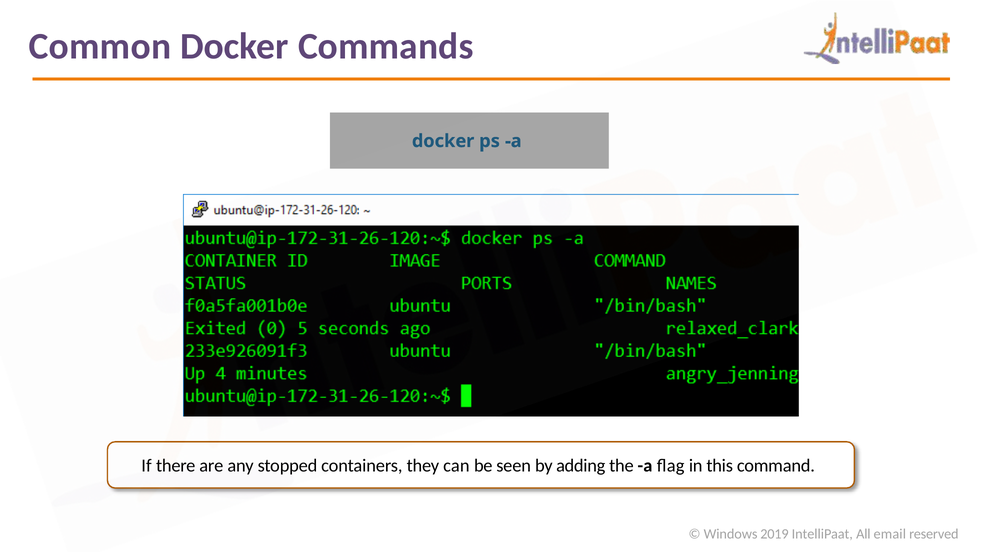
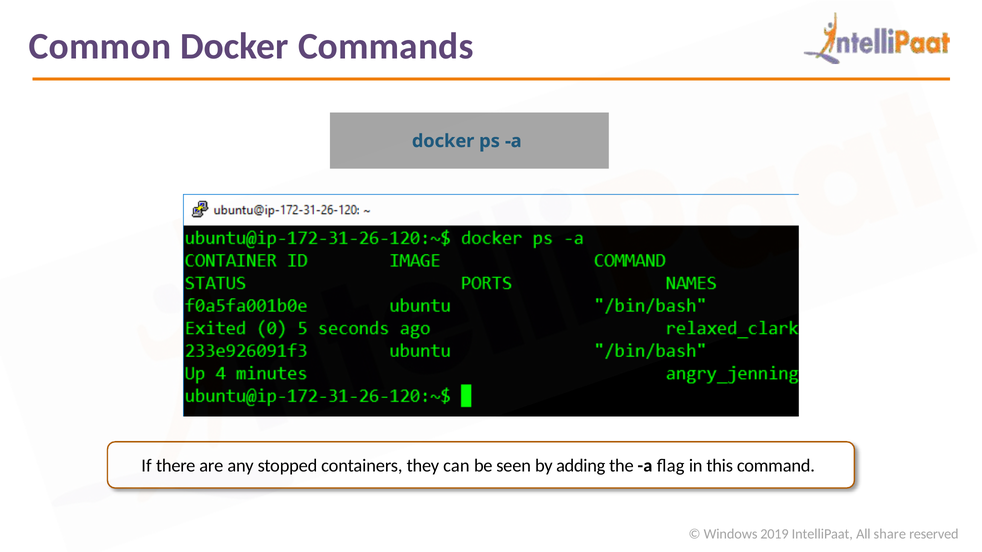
email: email -> share (890, 534)
